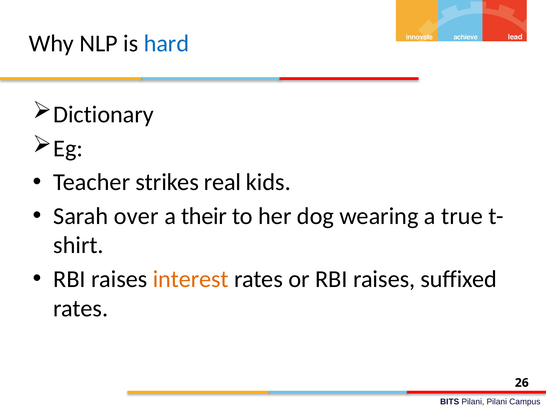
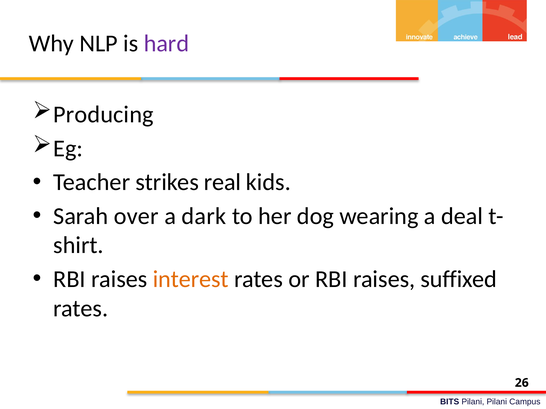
hard colour: blue -> purple (166, 43)
Dictionary: Dictionary -> Producing (103, 115)
their: their -> dark (204, 216)
true: true -> deal (462, 216)
